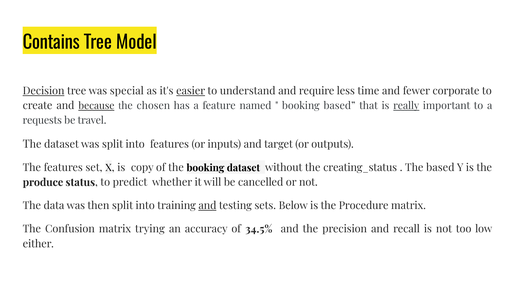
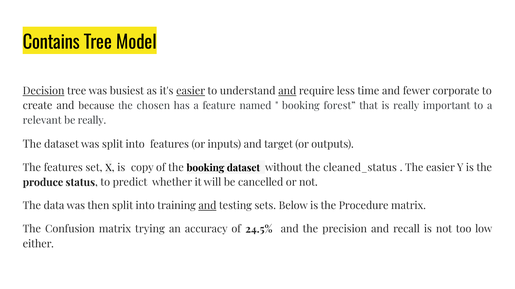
special: special -> busiest (127, 91)
and underline: none -> present (287, 91)
because underline: present -> none (96, 106)
booking based: based -> forest (340, 106)
really underline: present -> none (406, 106)
requests: requests -> relevant (42, 121)
be travel: travel -> really (92, 121)
creating_status: creating_status -> cleaned_status (360, 168)
The based: based -> easier (440, 168)
34.5%: 34.5% -> 24.5% (259, 230)
